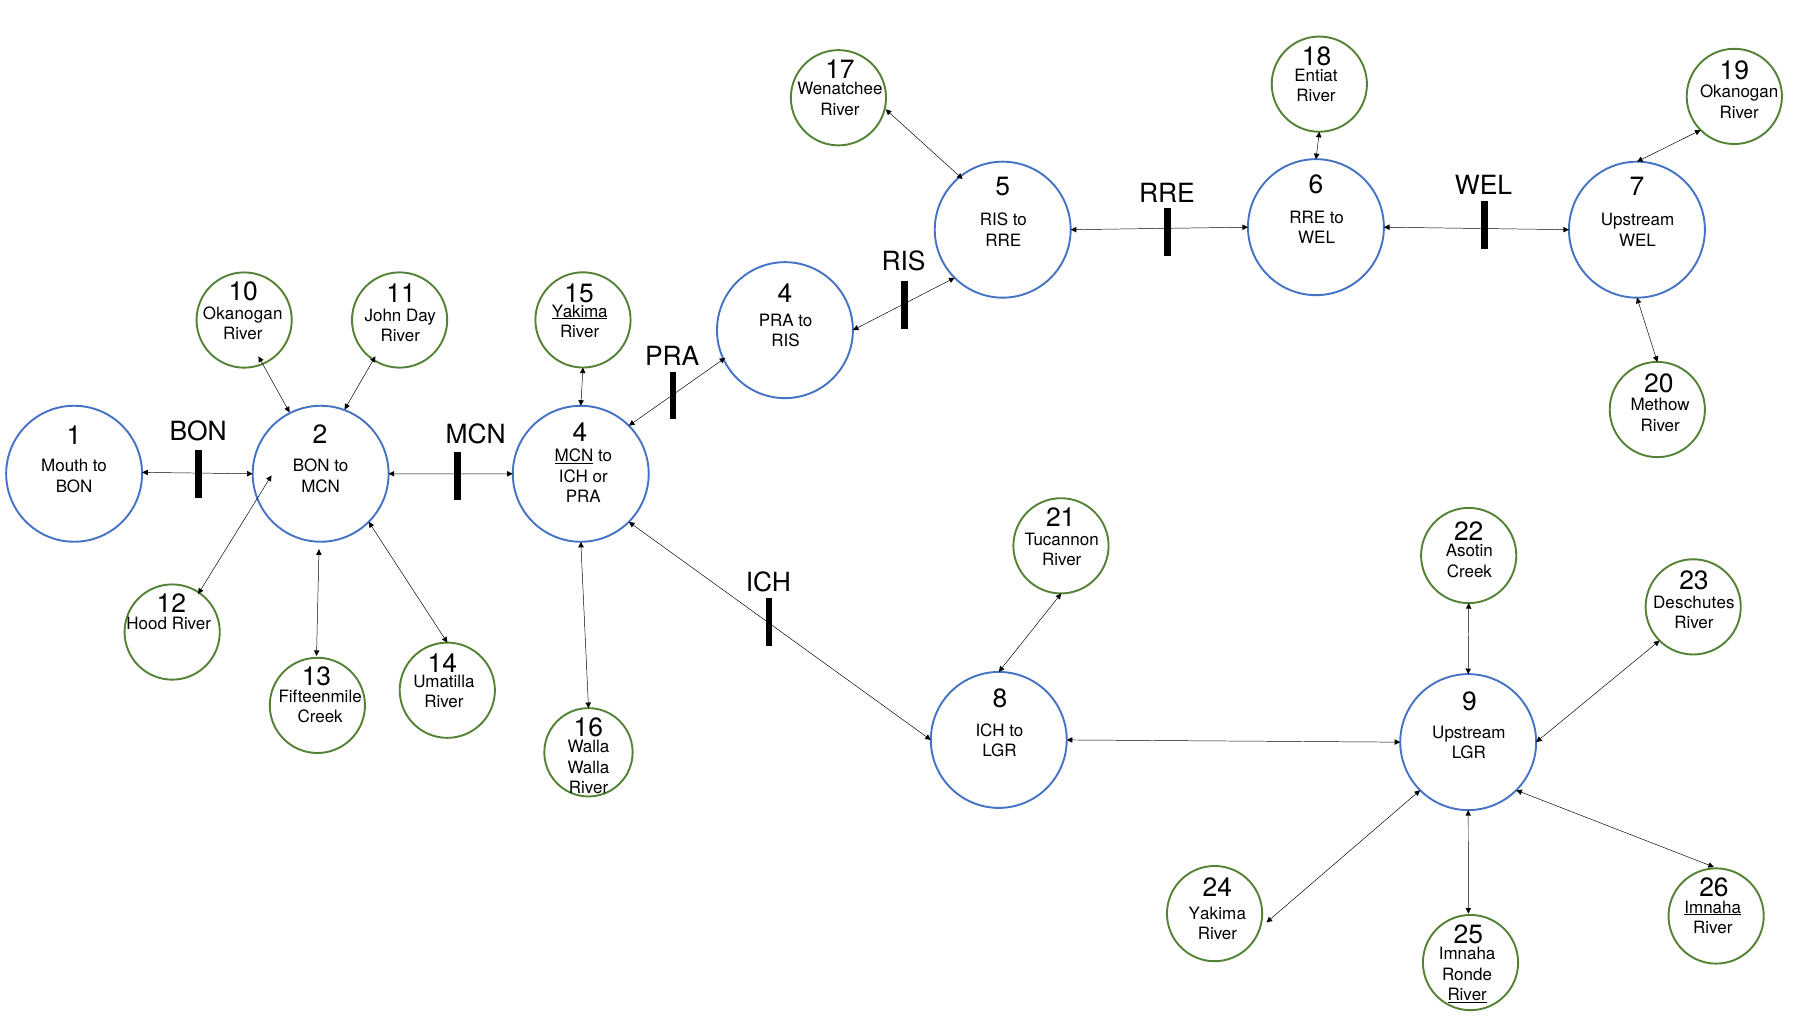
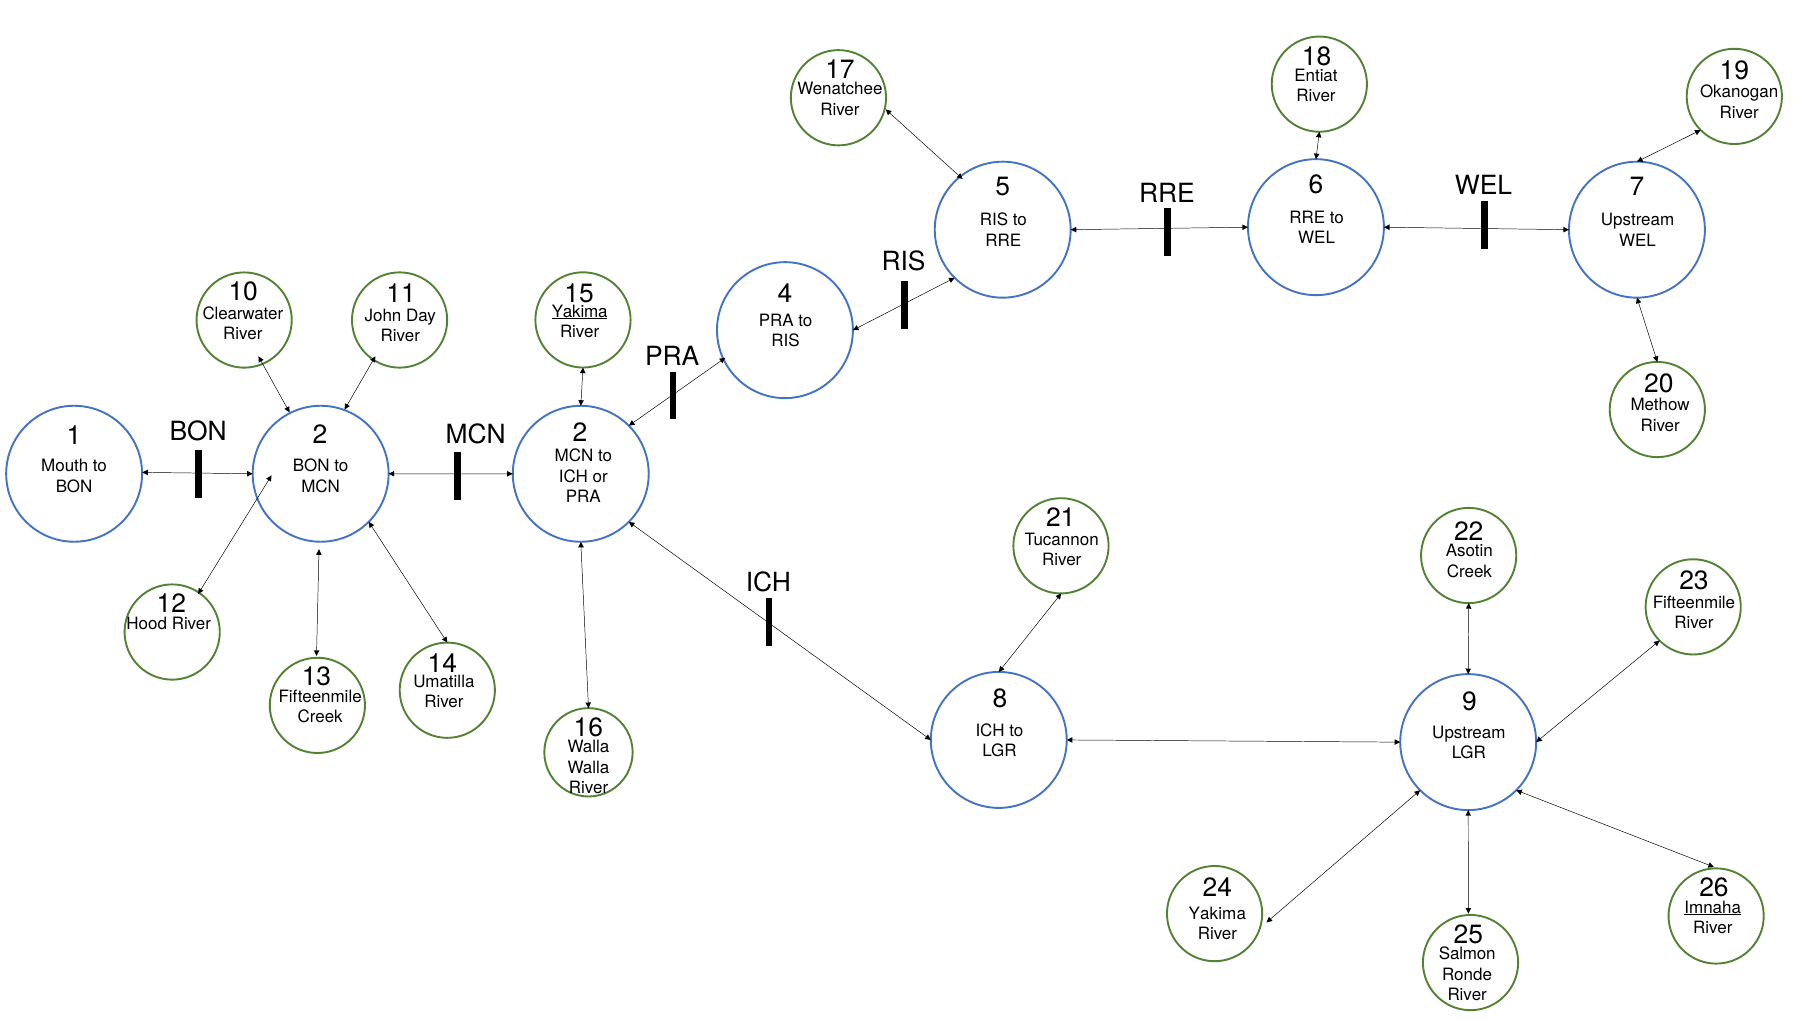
Okanogan: Okanogan -> Clearwater (243, 314)
2 4: 4 -> 2 (580, 433)
MCN underline: present -> none (574, 456)
Deschutes: Deschutes -> Fifteenmile (1694, 602)
Imnaha: Imnaha -> Salmon (1467, 954)
River underline: present -> none (1467, 995)
